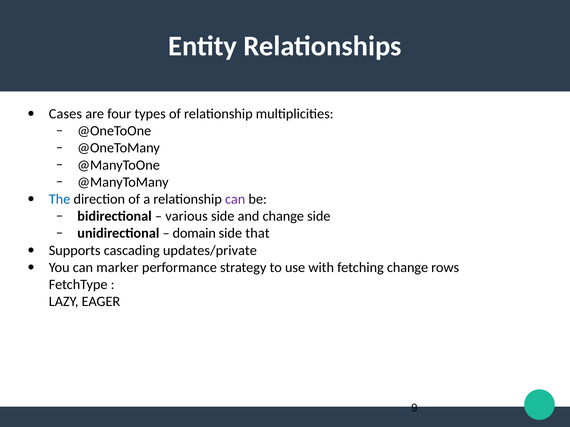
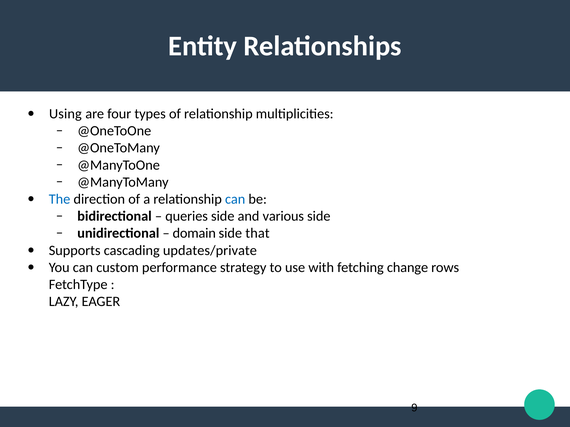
Cases: Cases -> Using (65, 114)
can colour: purple -> blue (235, 199)
various: various -> queries (187, 216)
and change: change -> various (283, 216)
marker: marker -> custom (118, 268)
